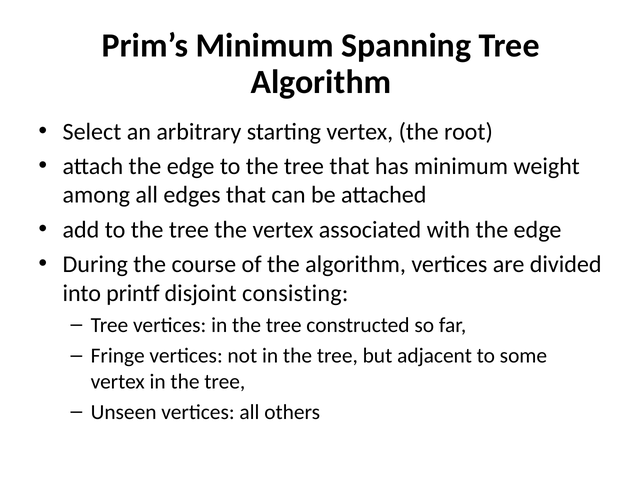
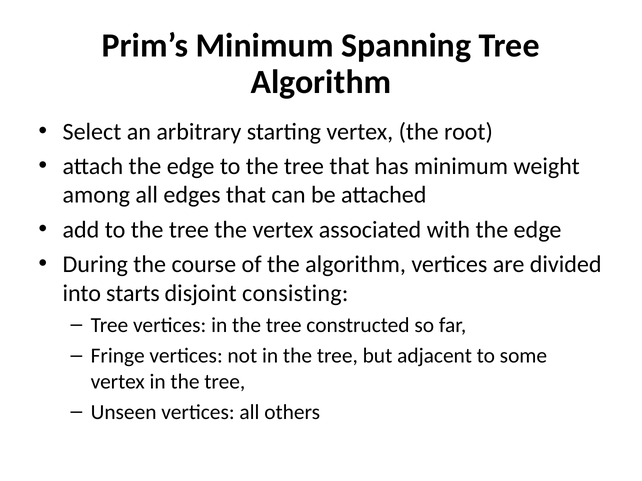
printf: printf -> starts (133, 293)
